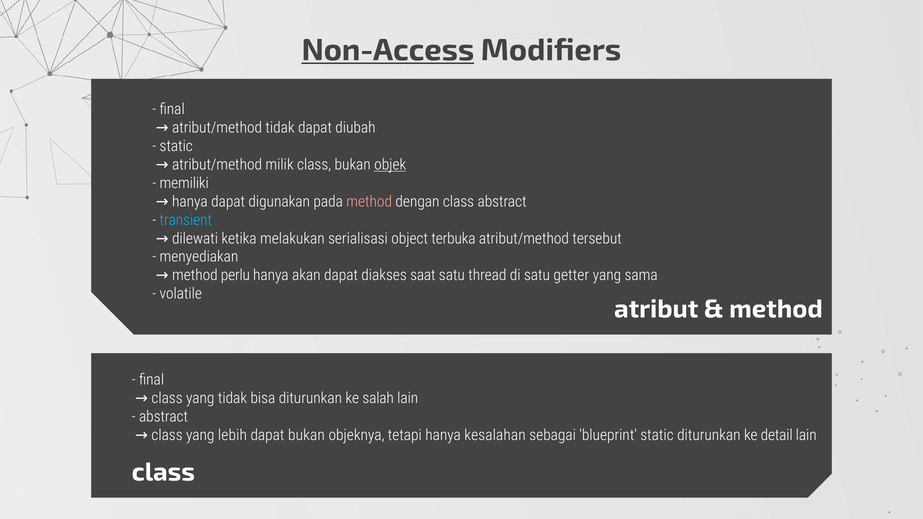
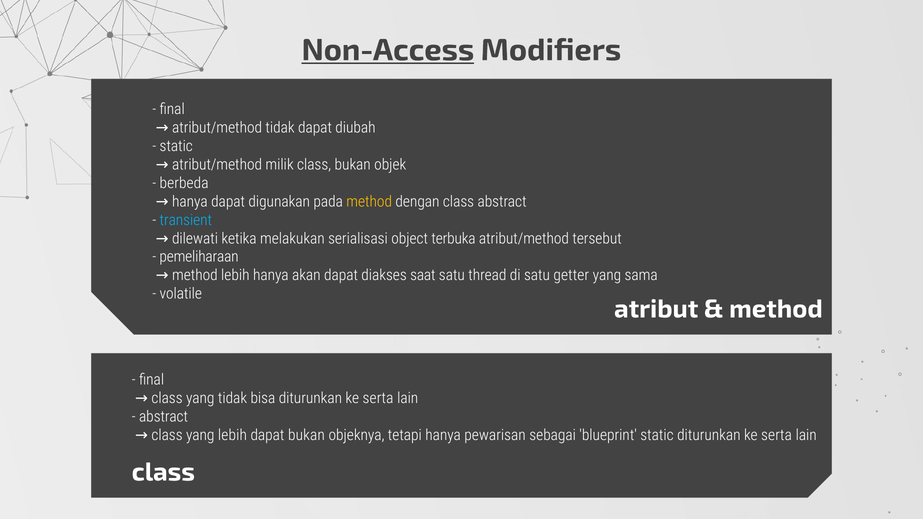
objek underline: present -> none (390, 165)
memiliki: memiliki -> berbeda (184, 183)
method colour: pink -> yellow (369, 202)
menyediakan: menyediakan -> pemeliharaan (199, 257)
perlu: perlu -> lebih (235, 275)
bisa diturunkan ke salah: salah -> serta (378, 398)
kesalahan: kesalahan -> pewarisan (495, 435)
detail: detail -> serta (777, 435)
